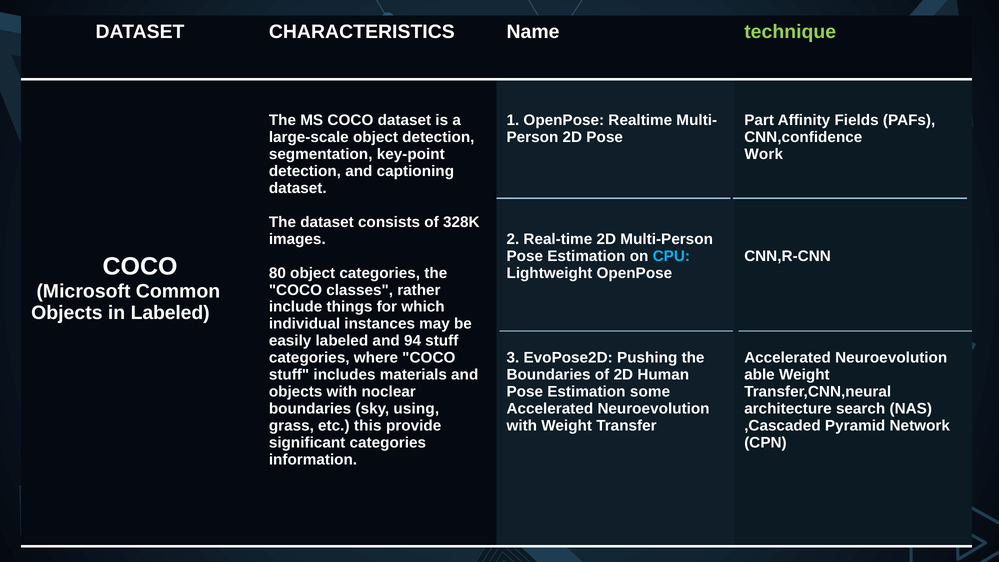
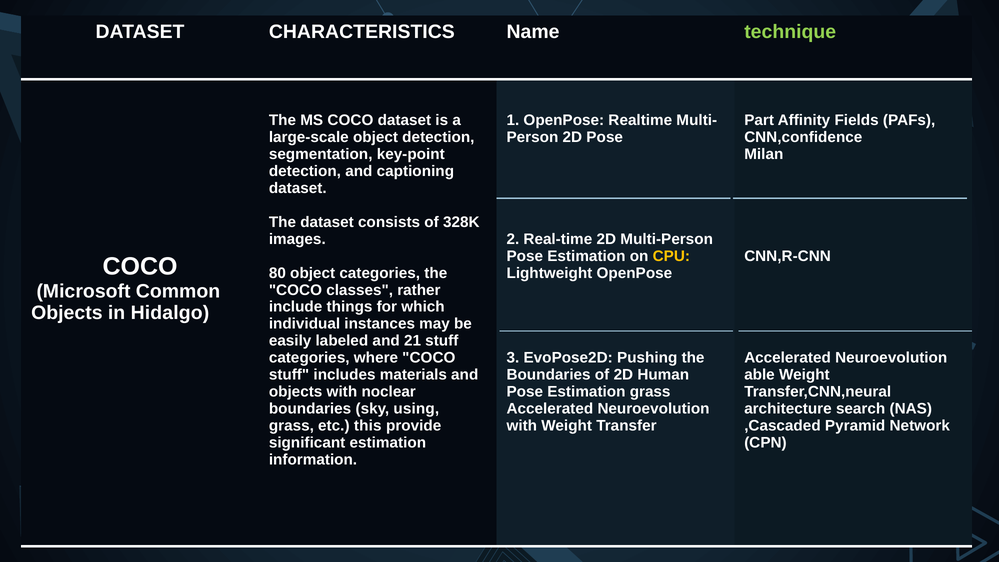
Work: Work -> Milan (764, 154)
CPU colour: light blue -> yellow (671, 256)
in Labeled: Labeled -> Hidalgo (170, 313)
94: 94 -> 21 (413, 341)
Estimation some: some -> grass (650, 392)
significant categories: categories -> estimation (388, 443)
